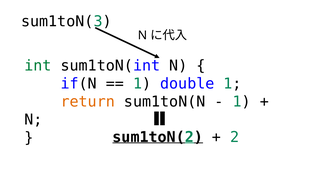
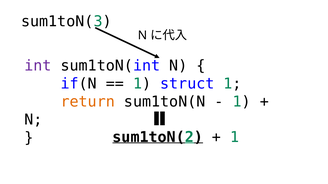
int colour: green -> purple (38, 66)
double: double -> struct (187, 84)
2: 2 -> 1 (235, 138)
